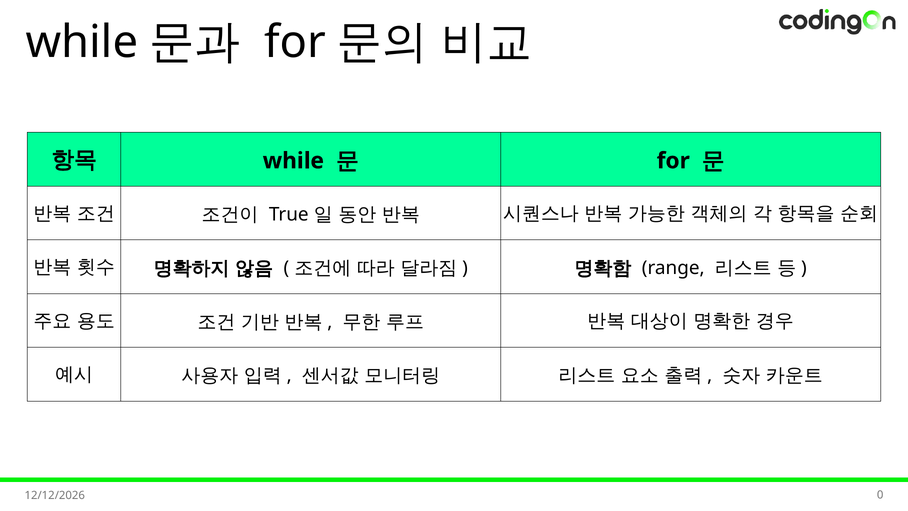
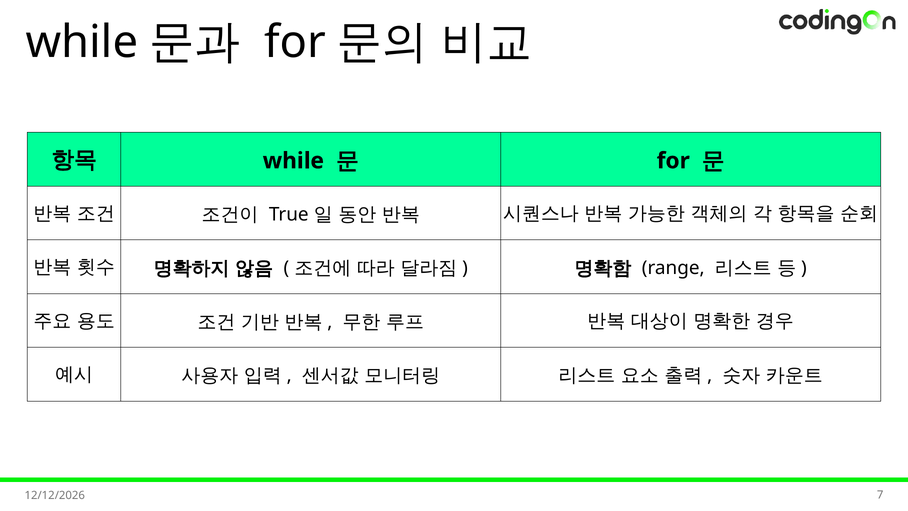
0: 0 -> 7 (880, 495)
